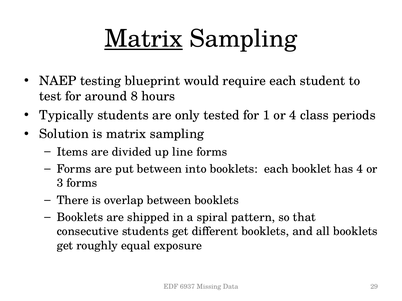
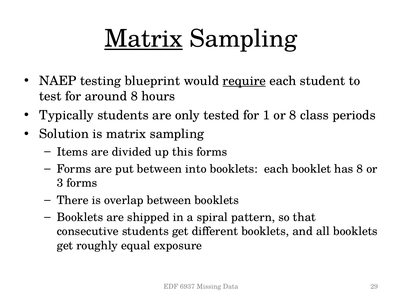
require underline: none -> present (244, 81)
or 4: 4 -> 8 (293, 115)
line: line -> this (183, 152)
has 4: 4 -> 8 (360, 169)
